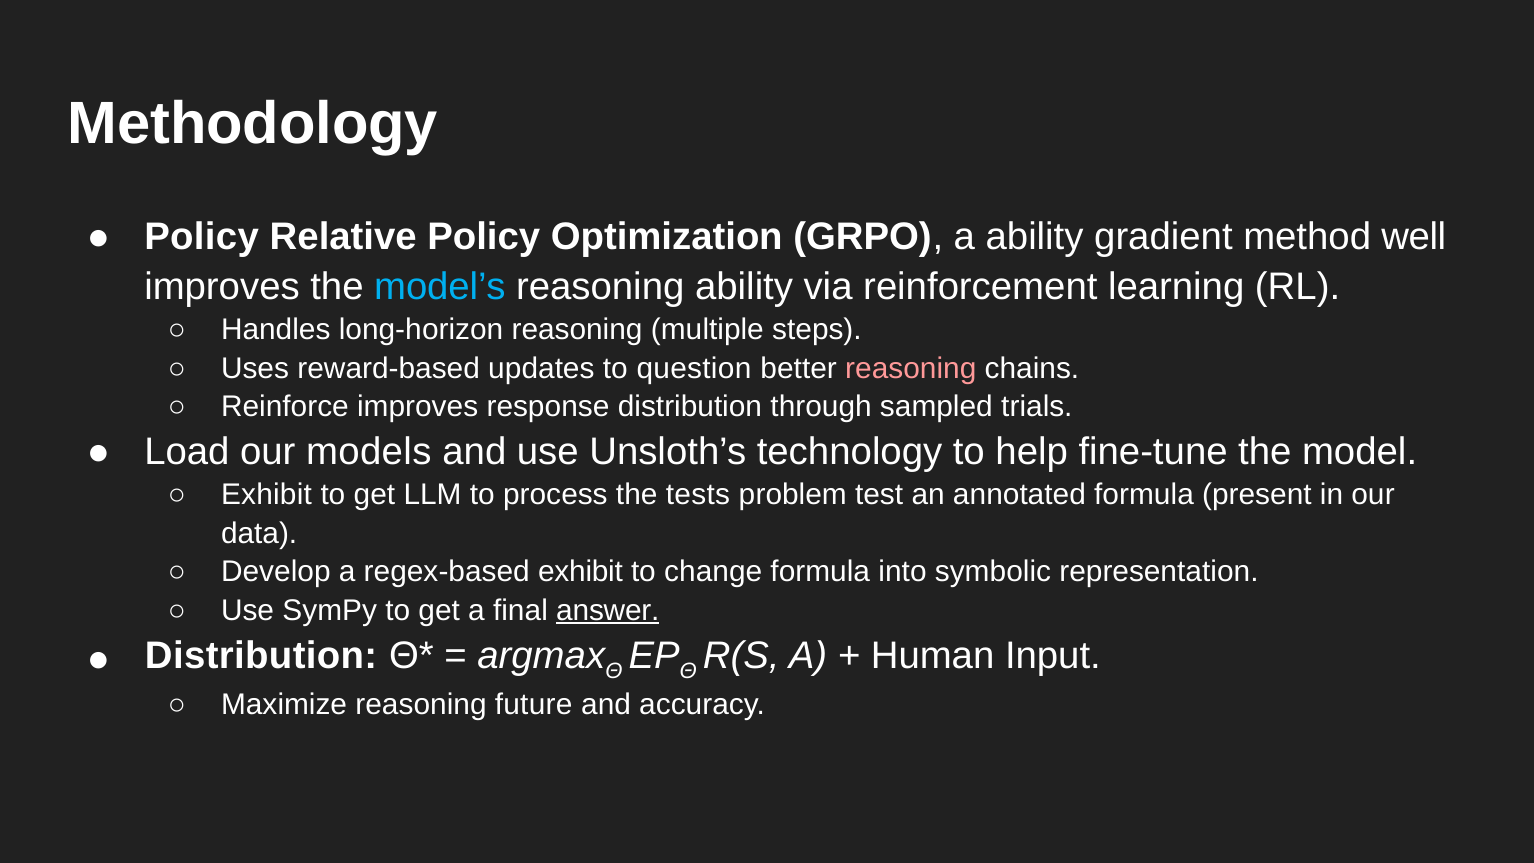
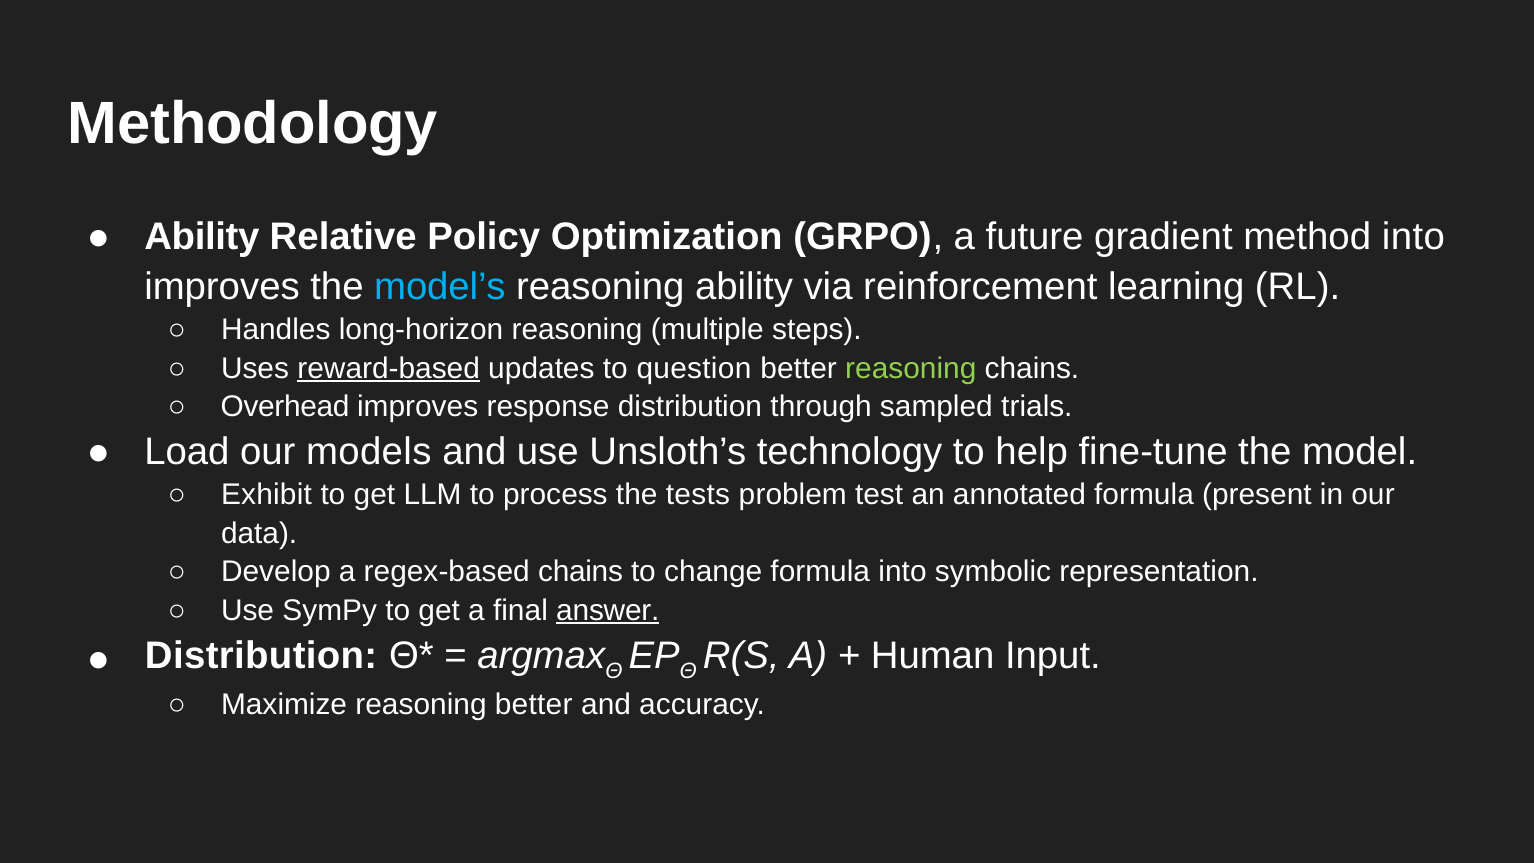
Policy: Policy -> Ability (202, 237)
a ability: ability -> future (1035, 237)
method well: well -> into (1413, 237)
reward-based underline: none -> present (389, 368)
reasoning colour: pink -> light green (911, 368)
Reinforce: Reinforce -> Overhead (285, 407)
regex-based exhibit: exhibit -> chains (581, 572)
reasoning future: future -> better (534, 705)
